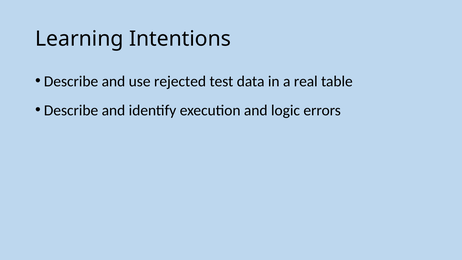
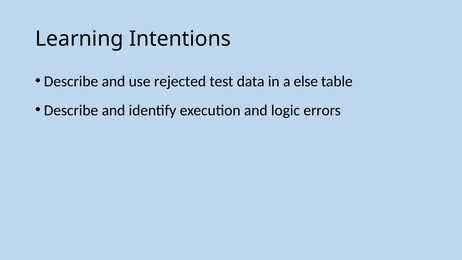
real: real -> else (306, 81)
